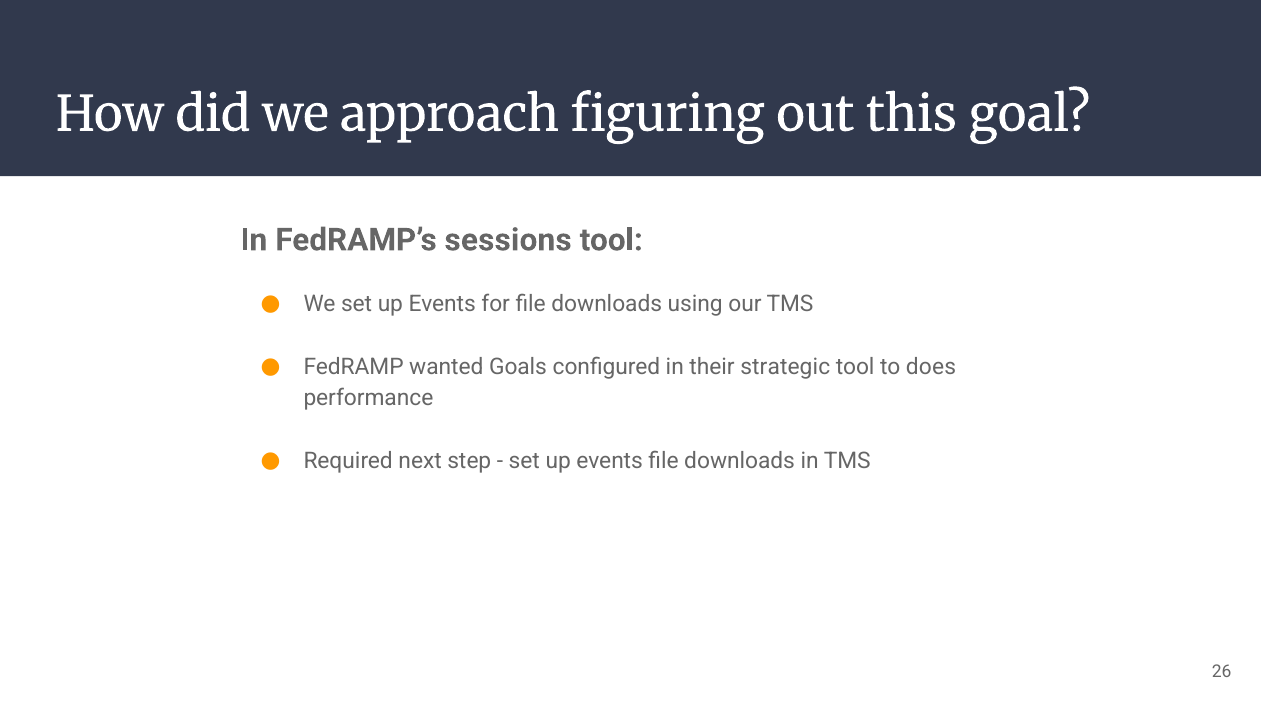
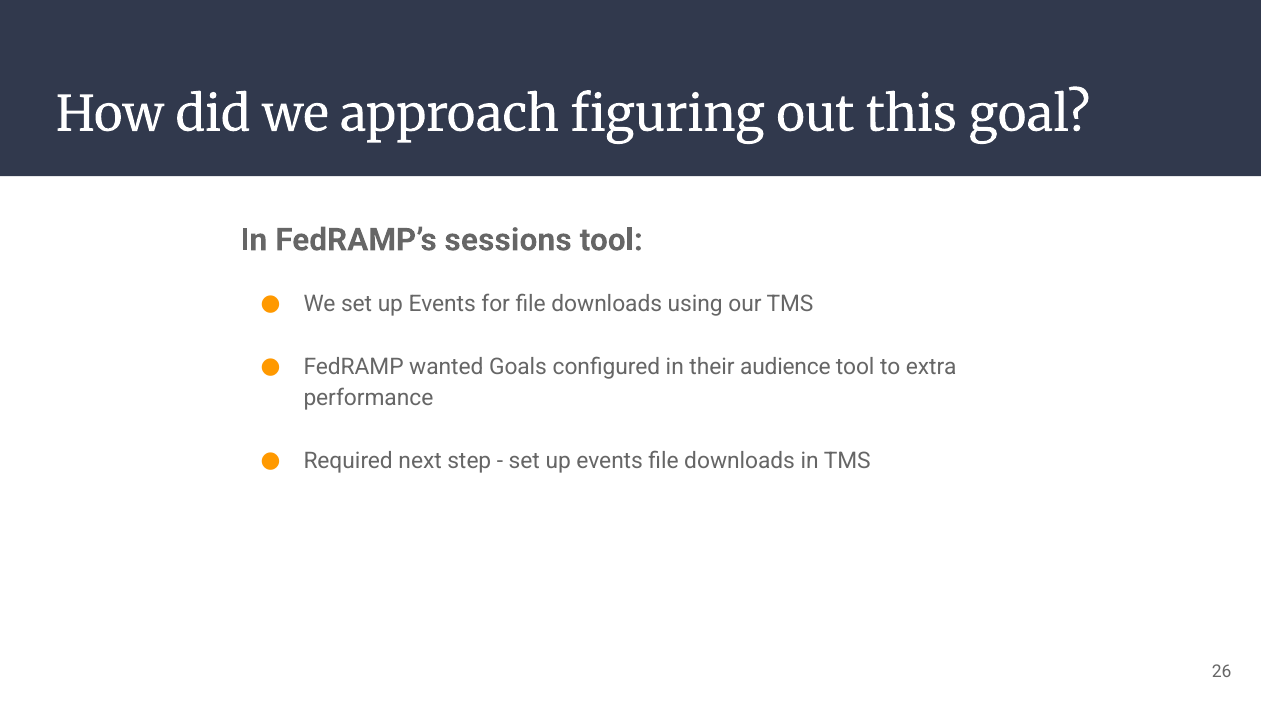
strategic: strategic -> audience (785, 367)
does: does -> extra (931, 367)
